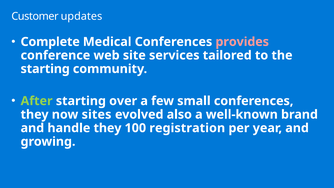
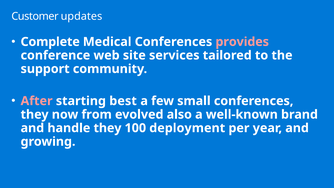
starting: starting -> support (45, 69)
After colour: light green -> pink (37, 101)
over: over -> best (123, 101)
sites: sites -> from (97, 114)
registration: registration -> deployment (187, 128)
